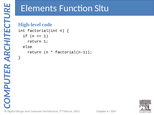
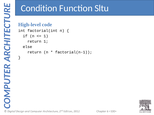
Elements: Elements -> Condition (39, 8)
